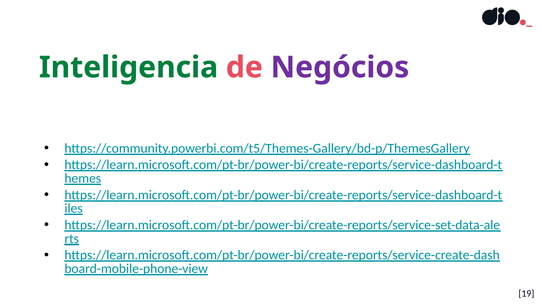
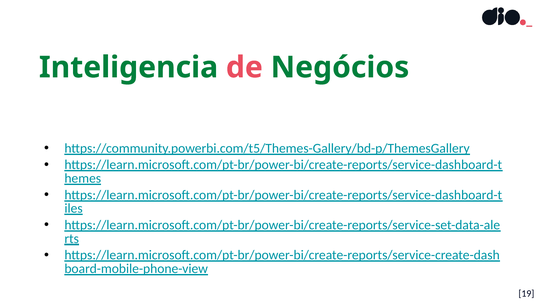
Negócios colour: purple -> green (340, 67)
